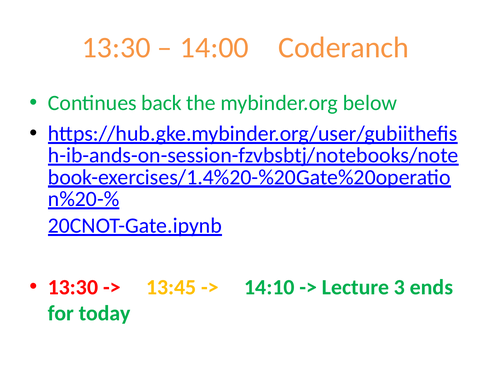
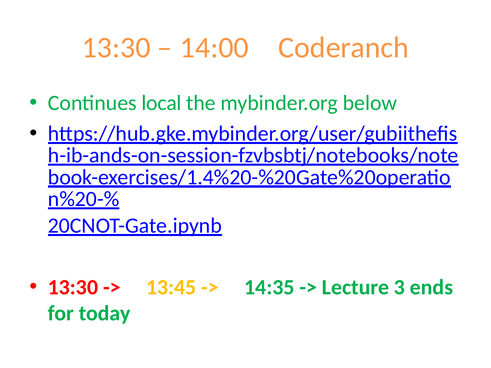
back: back -> local (161, 103)
14:10: 14:10 -> 14:35 (269, 287)
